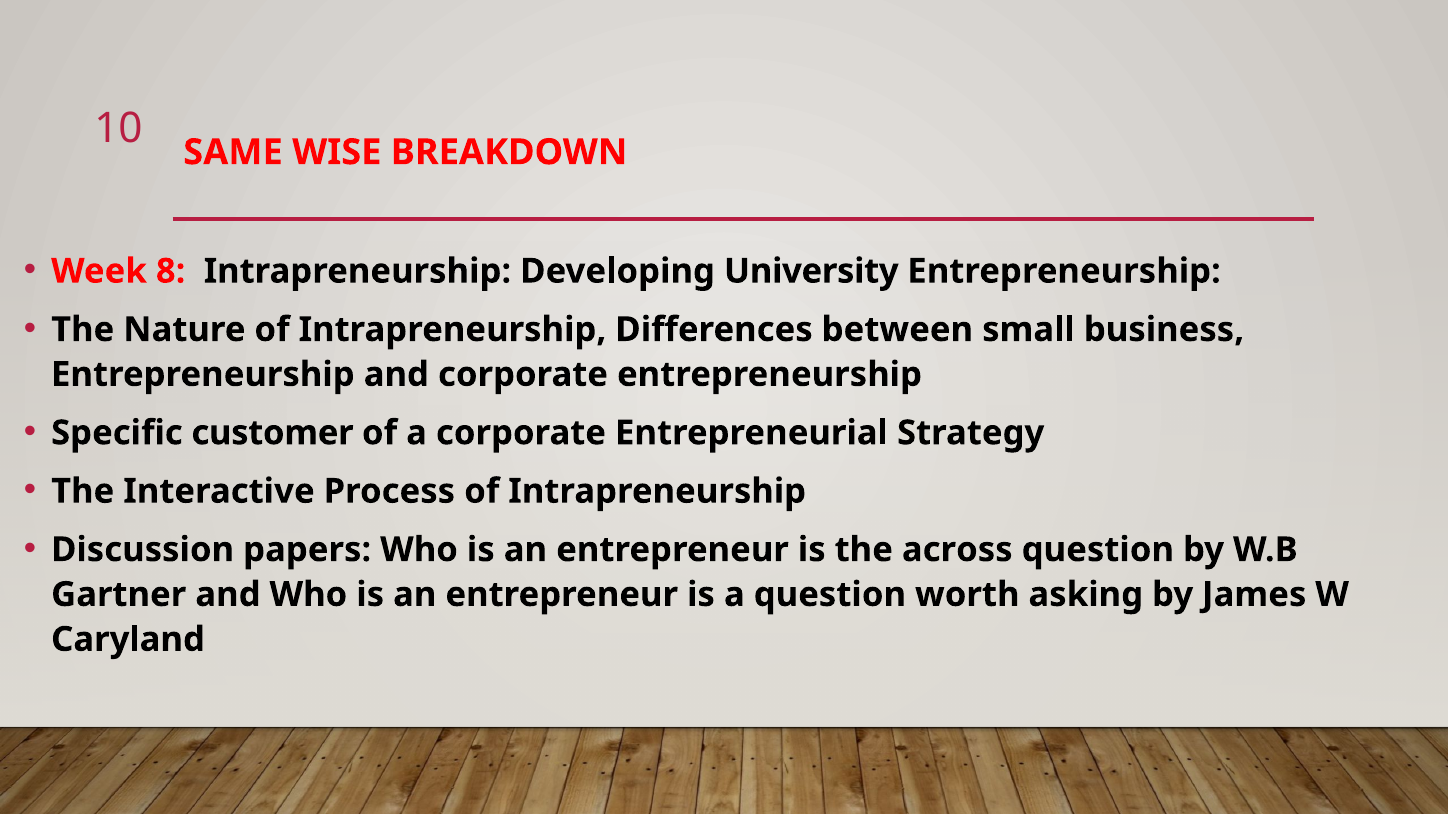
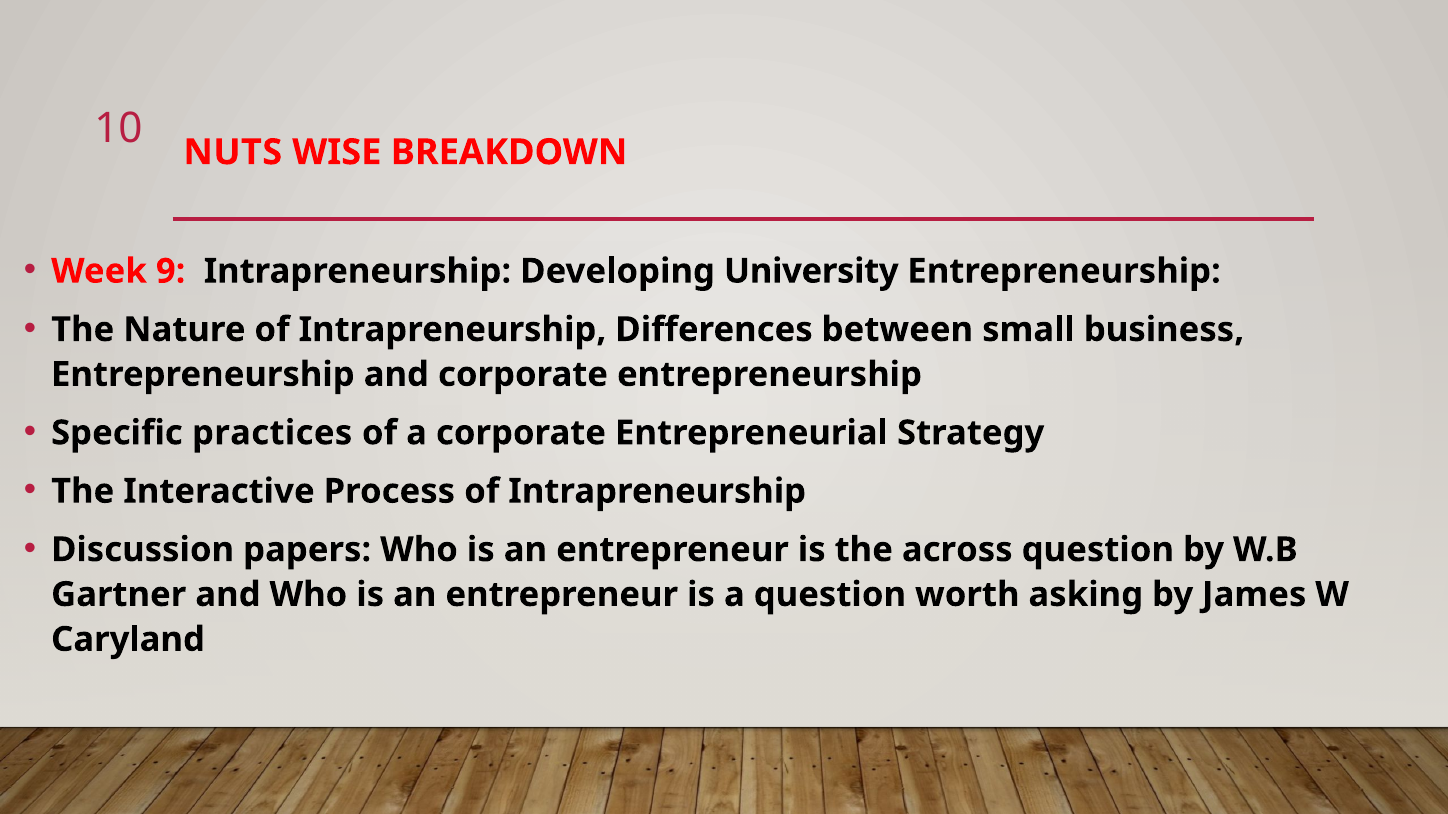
SAME: SAME -> NUTS (233, 152)
8: 8 -> 9 (171, 271)
customer: customer -> practices (272, 433)
